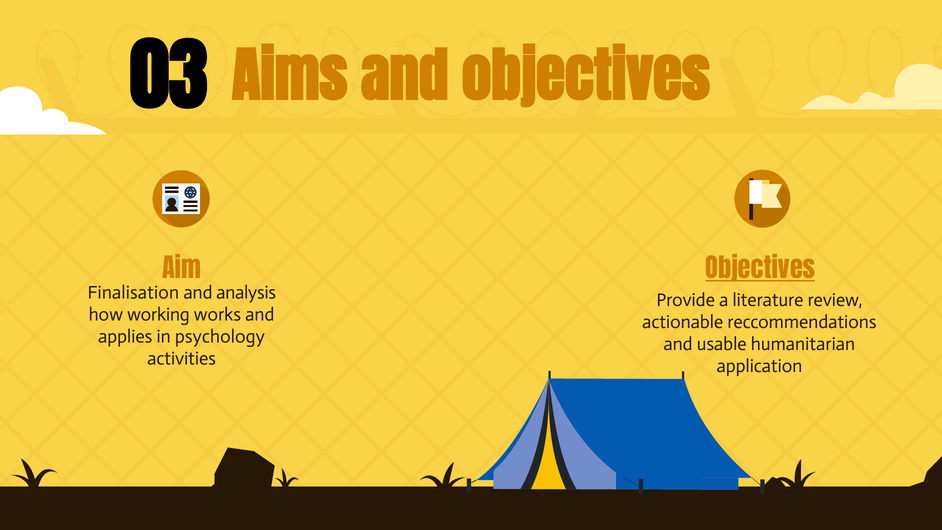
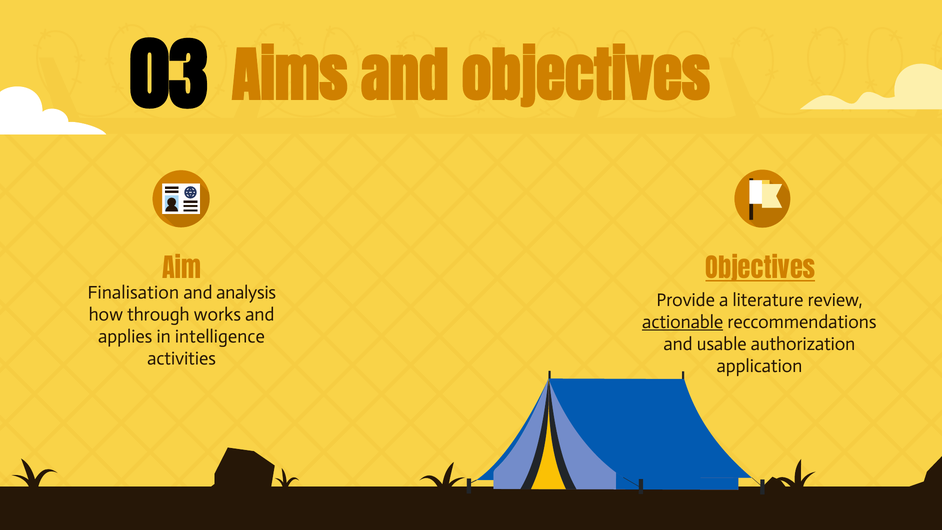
working: working -> through (158, 315)
actionable underline: none -> present (683, 322)
psychology: psychology -> intelligence (220, 337)
humanitarian: humanitarian -> authorization (803, 344)
